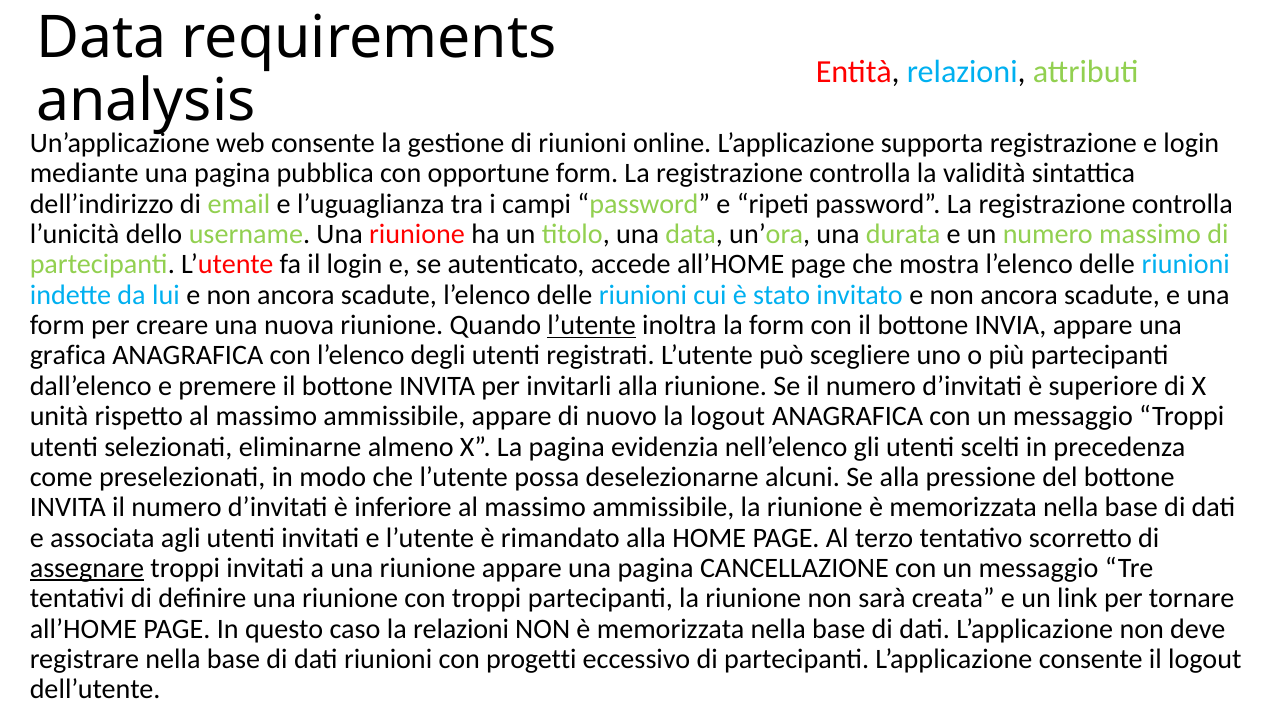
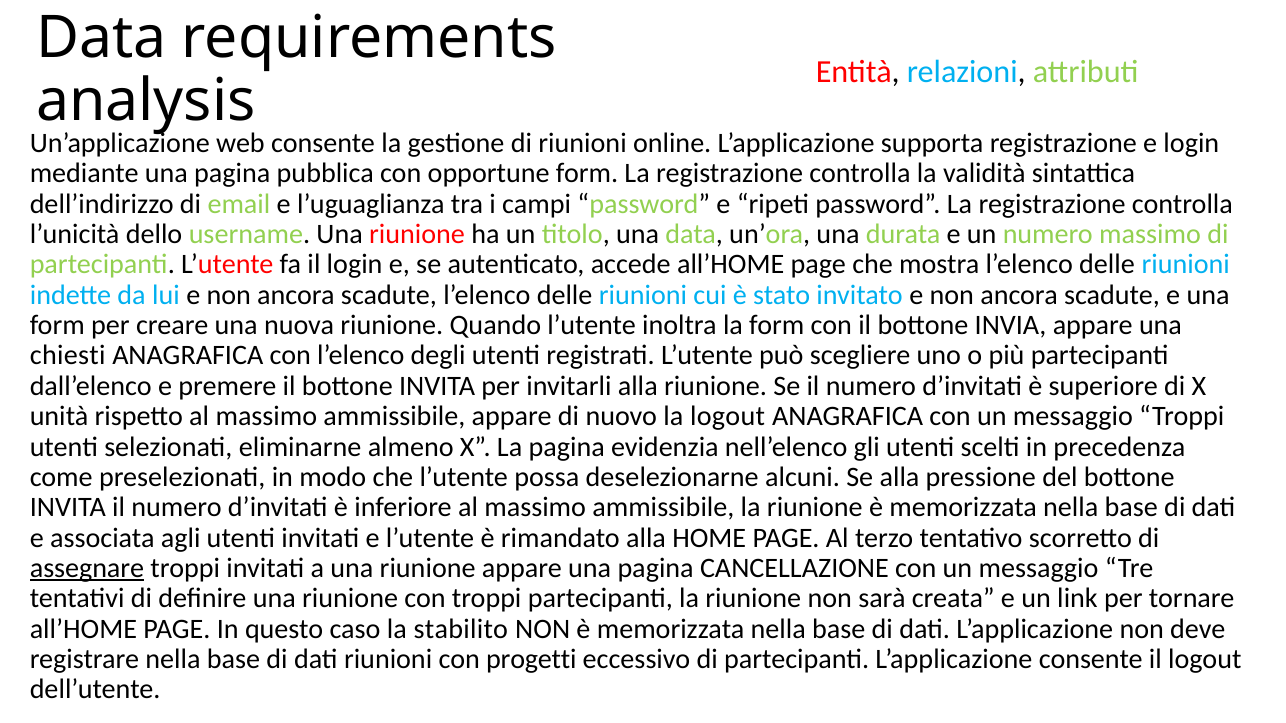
l’utente underline: present -> none (592, 325)
grafica: grafica -> chiesti (68, 356)
la relazioni: relazioni -> stabilito (461, 629)
